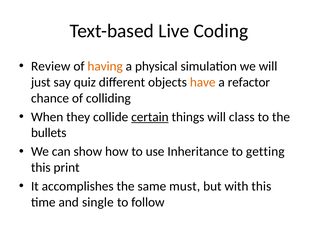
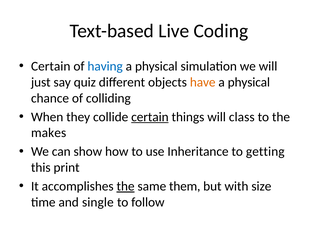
Review: Review -> Certain (51, 66)
having colour: orange -> blue (105, 66)
refactor: refactor -> physical (249, 82)
bullets: bullets -> makes (49, 133)
the underline: none -> present (126, 186)
must: must -> them (185, 186)
with this: this -> size (261, 186)
